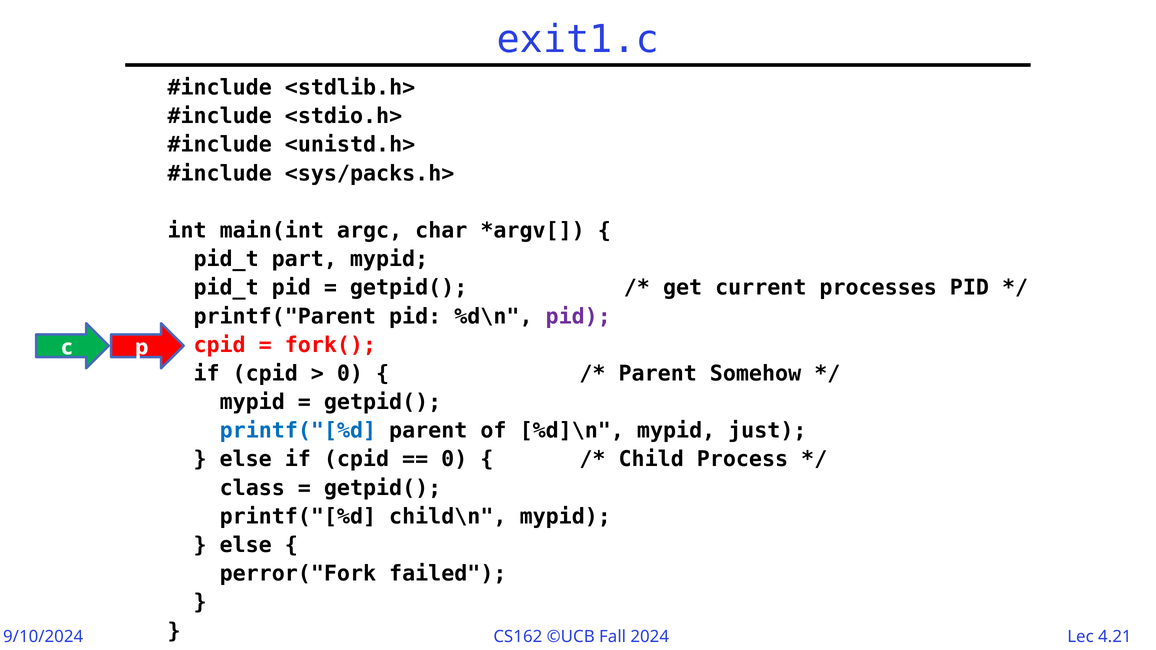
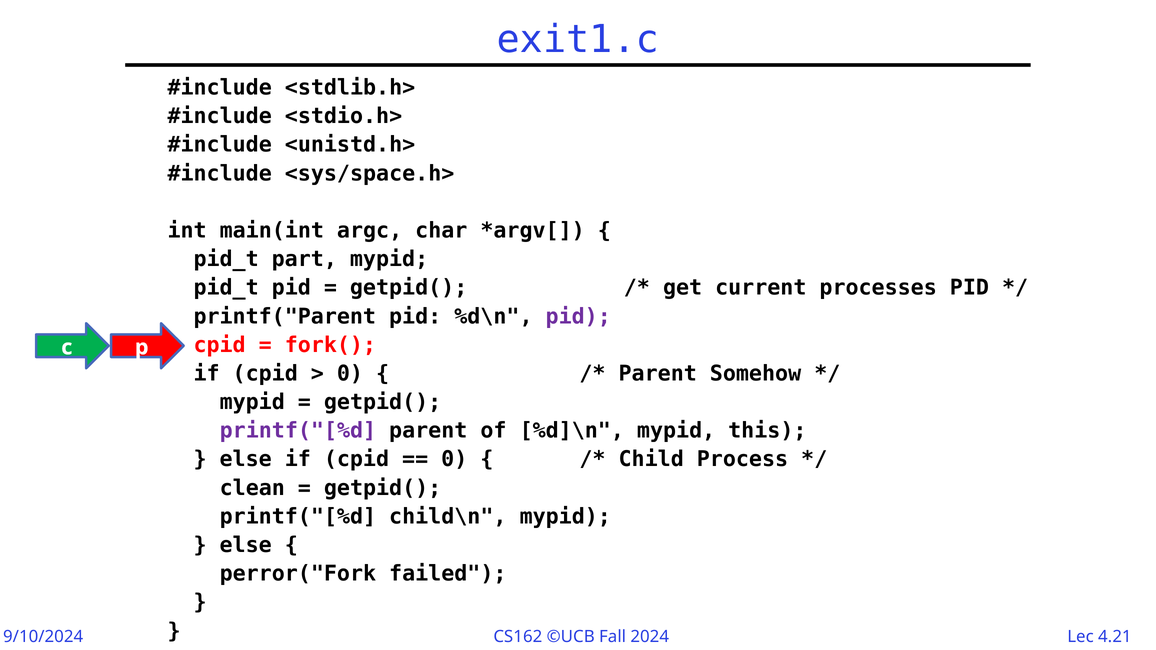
<sys/packs.h>: <sys/packs.h> -> <sys/space.h> (370, 173)
printf("[%d colour: blue -> purple (298, 431)
just: just -> this (767, 431)
class: class -> clean (252, 488)
